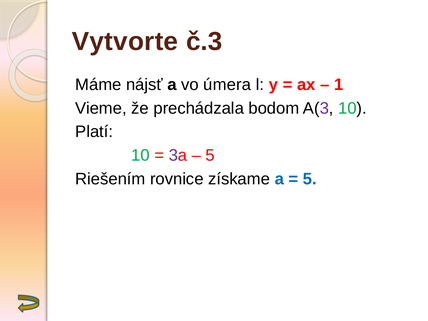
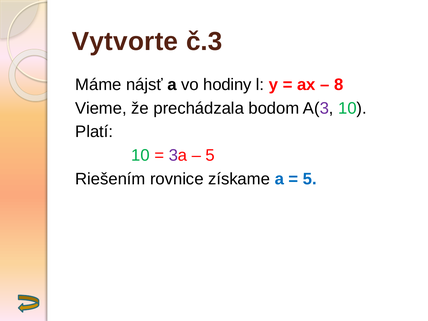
úmera: úmera -> hodiny (227, 85)
1: 1 -> 8 (339, 85)
